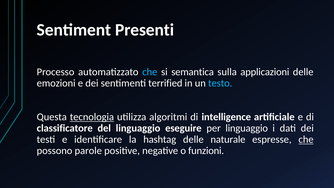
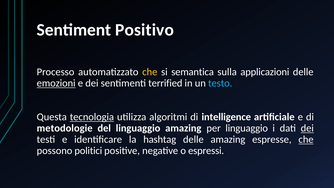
Presenti: Presenti -> Positivo (145, 30)
che colour: light blue -> yellow (150, 72)
emozioni underline: none -> present (56, 83)
classificatore: classificatore -> metodologie (65, 128)
linguaggio eseguire: eseguire -> amazing (183, 128)
dei underline: none -> present (307, 128)
delle naturale: naturale -> amazing (228, 139)
parole: parole -> politici (88, 151)
funzioni: funzioni -> espressi (206, 151)
